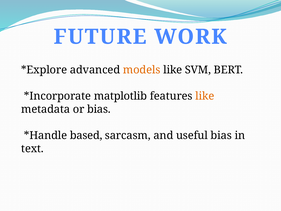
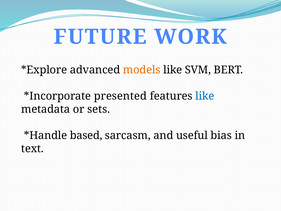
matplotlib: matplotlib -> presented (120, 96)
like colour: orange -> blue (205, 96)
or bias: bias -> sets (99, 109)
